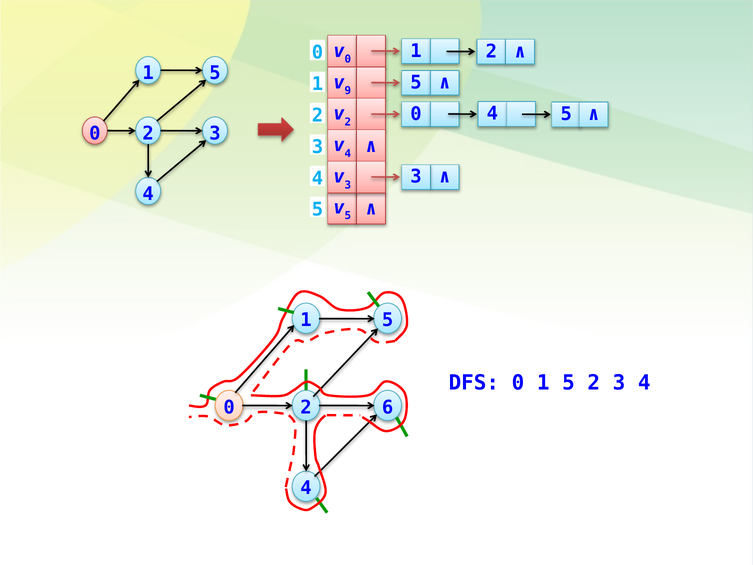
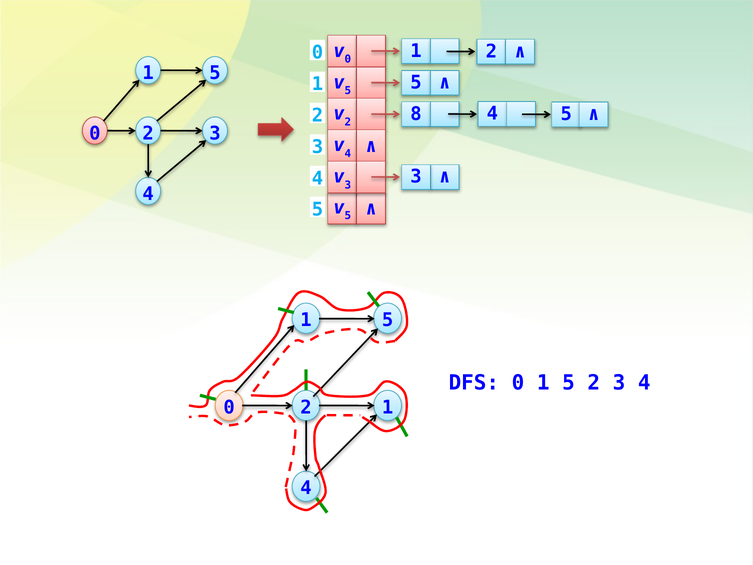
9: 9 -> 5 (348, 91)
2 0: 0 -> 8 (416, 114)
2 6: 6 -> 1 (388, 407)
